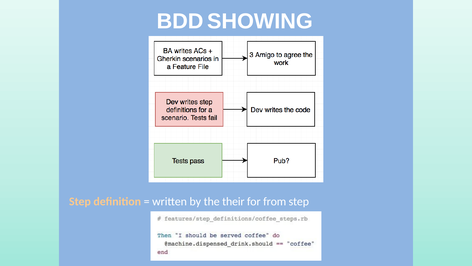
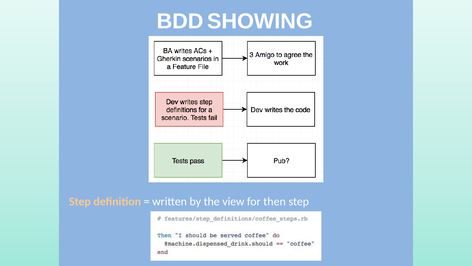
their: their -> view (233, 201)
from: from -> then (275, 201)
